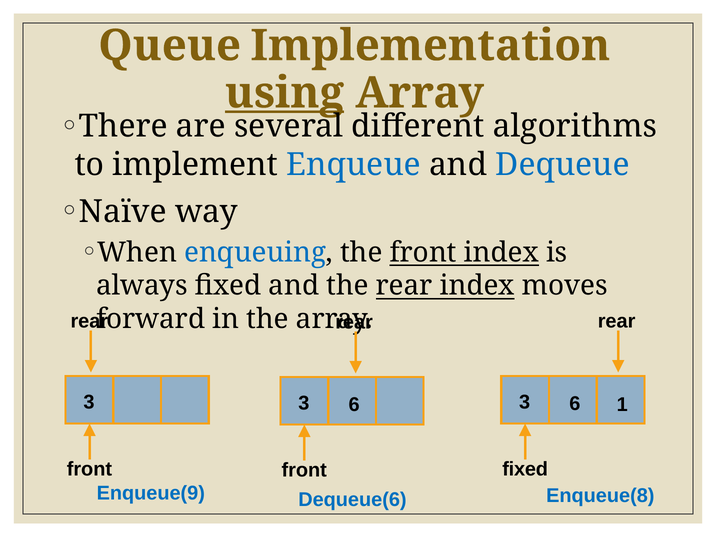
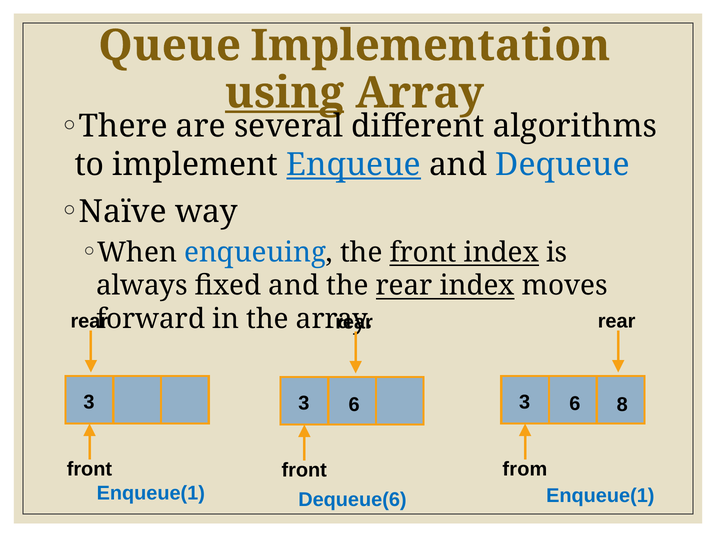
Enqueue underline: none -> present (354, 165)
1: 1 -> 8 (622, 404)
fixed: fixed -> from (525, 469)
Enqueue(9: Enqueue(9 -> Enqueue(1 (151, 493)
Enqueue(8: Enqueue(8 -> Enqueue(1 (600, 496)
